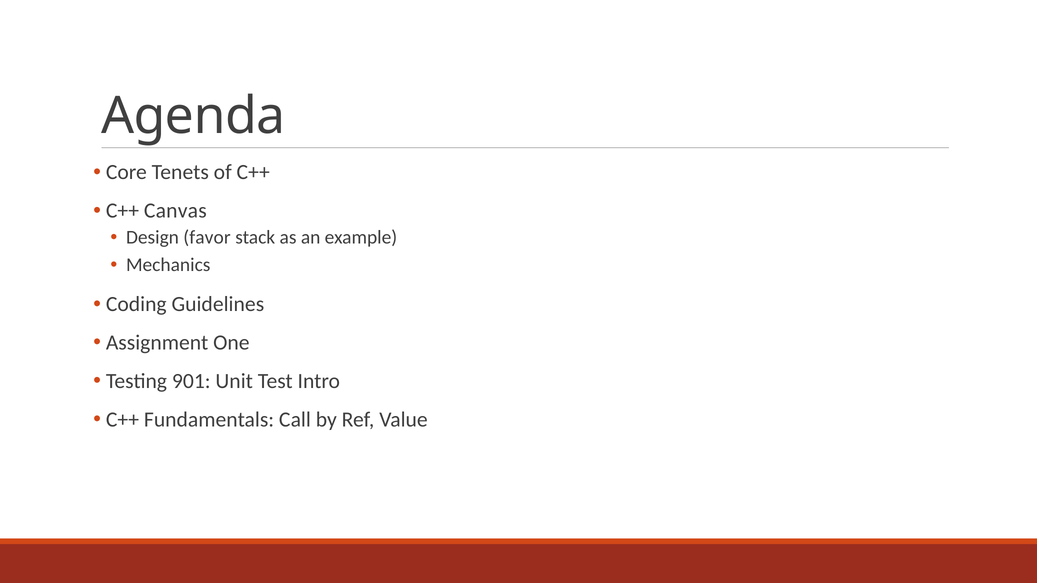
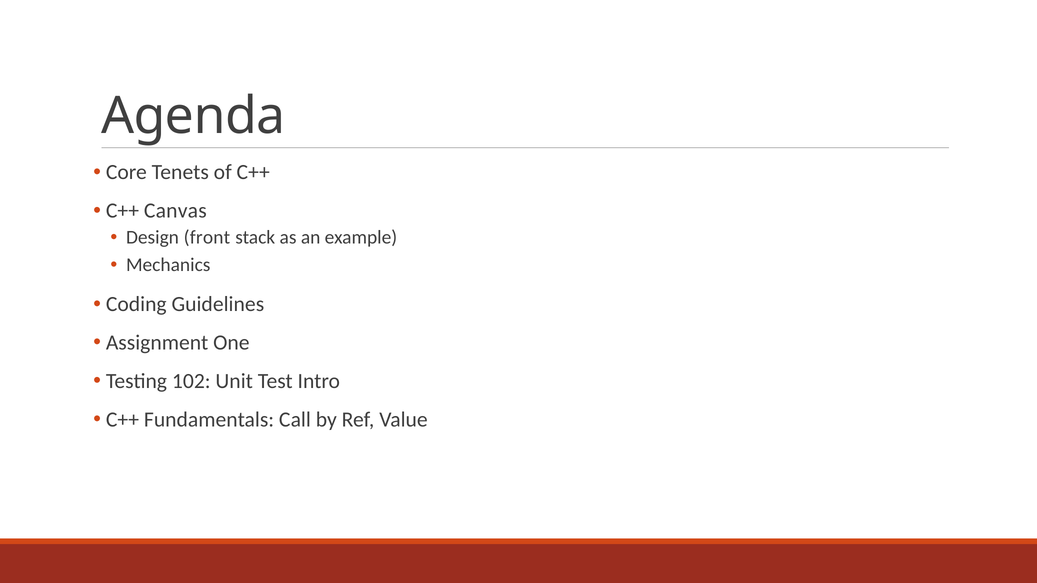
favor: favor -> front (207, 237)
901: 901 -> 102 (191, 381)
